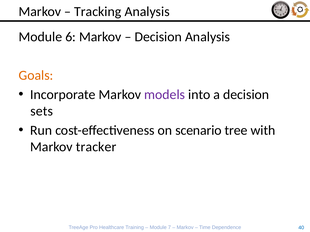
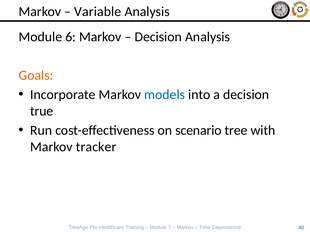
Tracking: Tracking -> Variable (98, 12)
models colour: purple -> blue (165, 95)
sets: sets -> true (42, 111)
